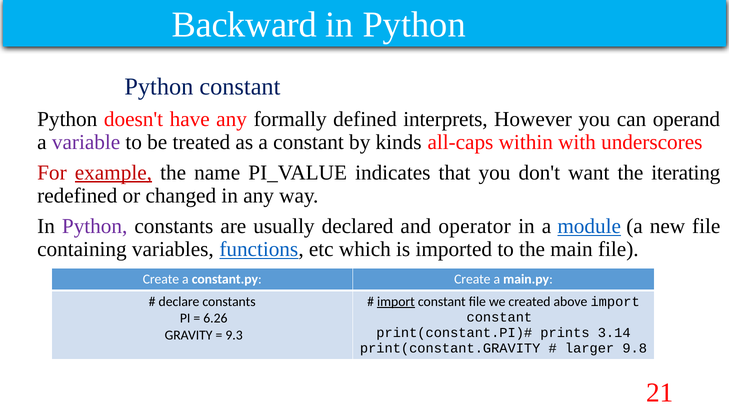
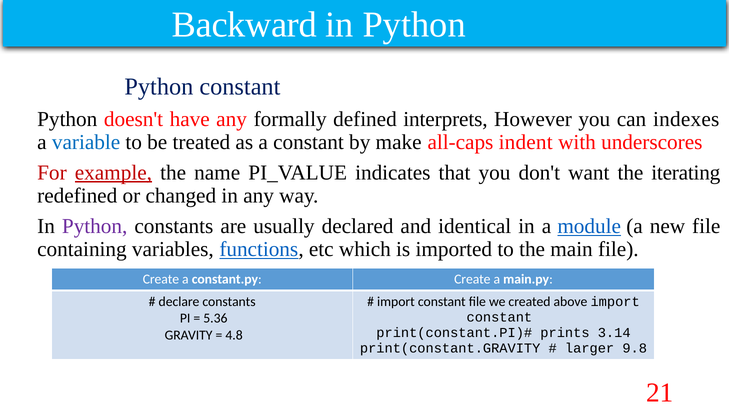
operand: operand -> indexes (686, 119)
variable colour: purple -> blue (86, 142)
kinds: kinds -> make (399, 142)
within: within -> indent (526, 142)
operator: operator -> identical (475, 226)
import underline: present -> none (396, 302)
6.26: 6.26 -> 5.36 (215, 318)
9.3: 9.3 -> 4.8 (234, 335)
